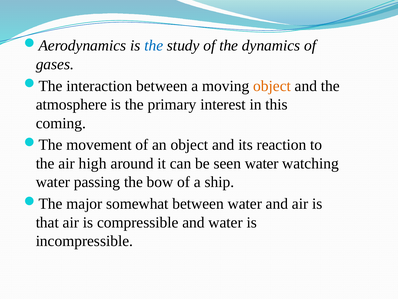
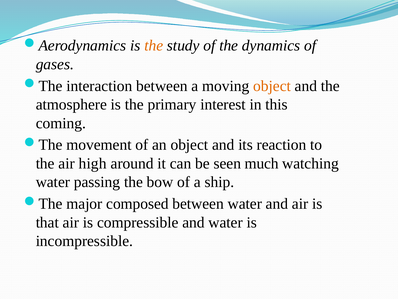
the colour: blue -> orange (154, 46)
seen water: water -> much (262, 163)
somewhat: somewhat -> composed (137, 203)
